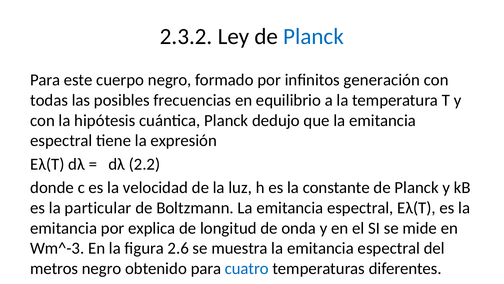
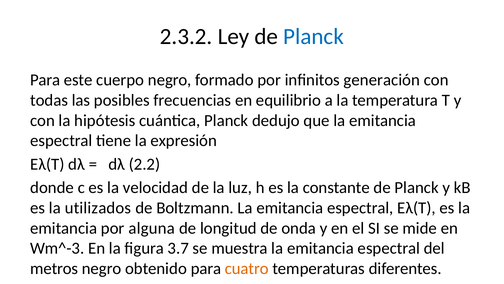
particular: particular -> utilizados (98, 208)
explica: explica -> alguna (152, 228)
2.6: 2.6 -> 3.7 (178, 248)
cuatro colour: blue -> orange (247, 268)
